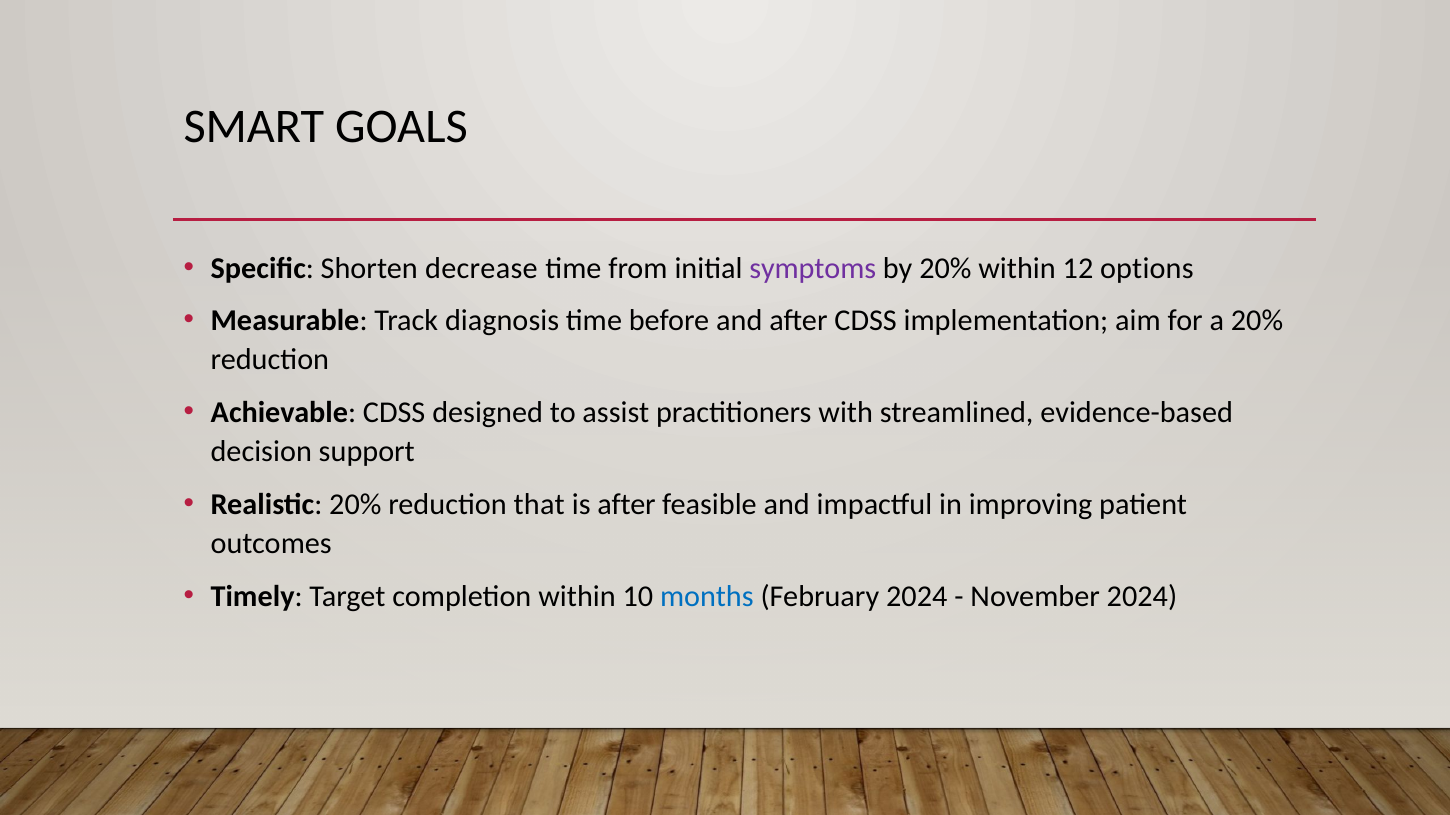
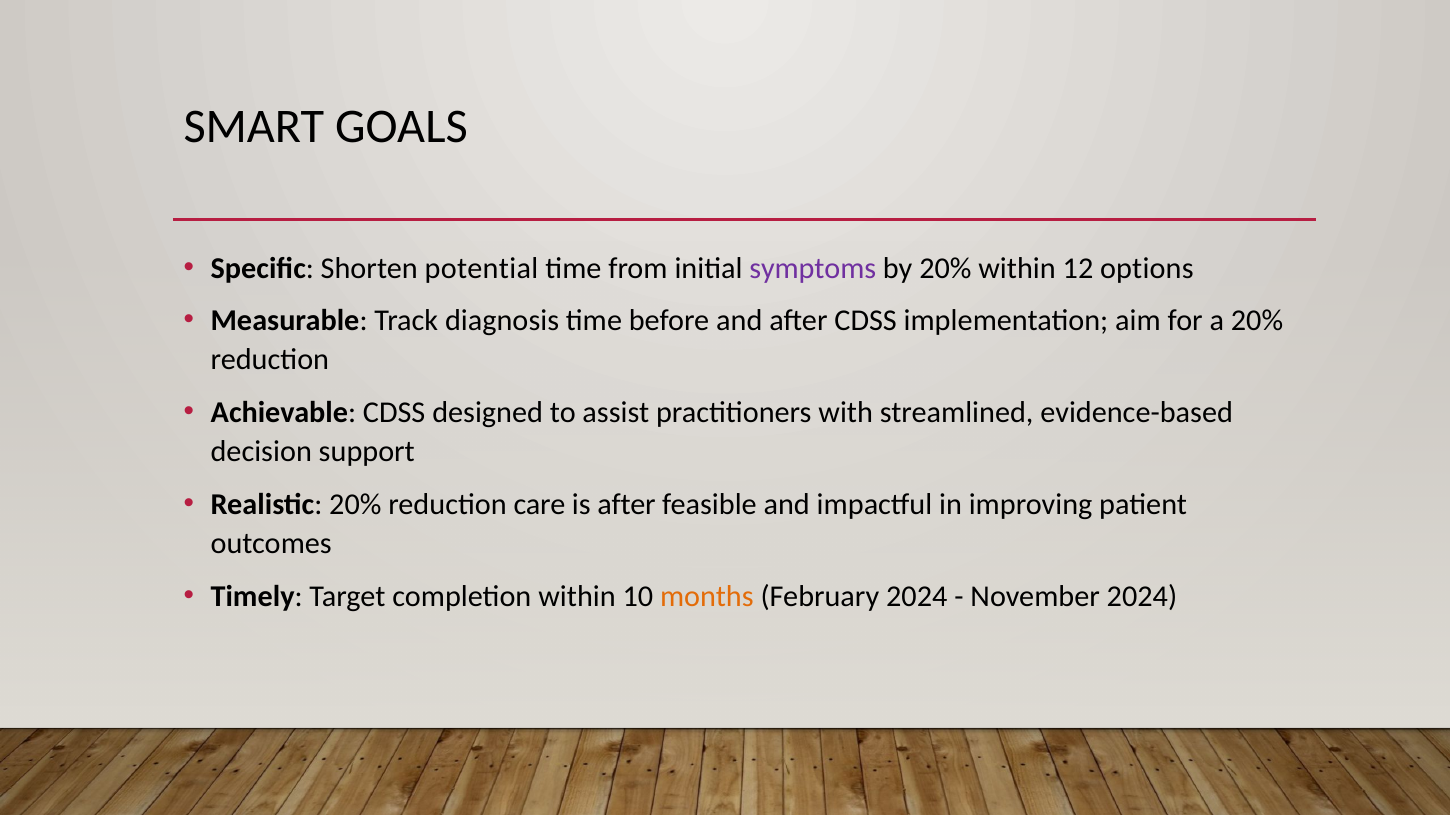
decrease: decrease -> potential (481, 268)
that: that -> care (539, 505)
months colour: blue -> orange (707, 596)
